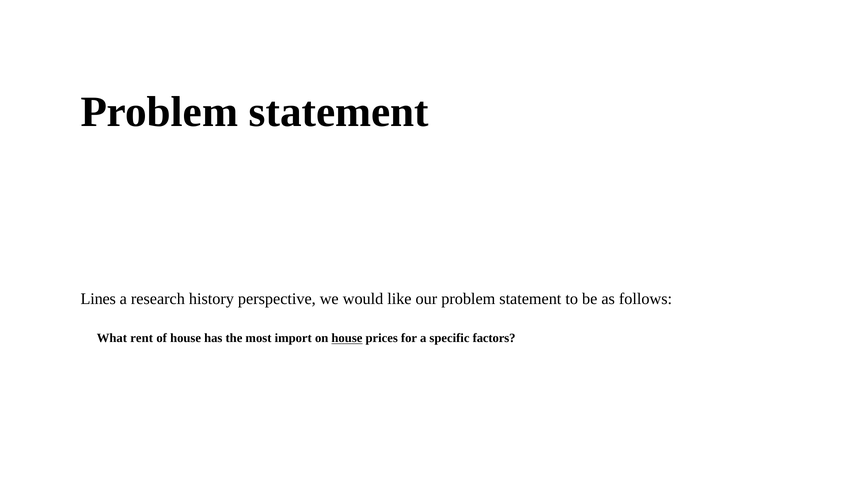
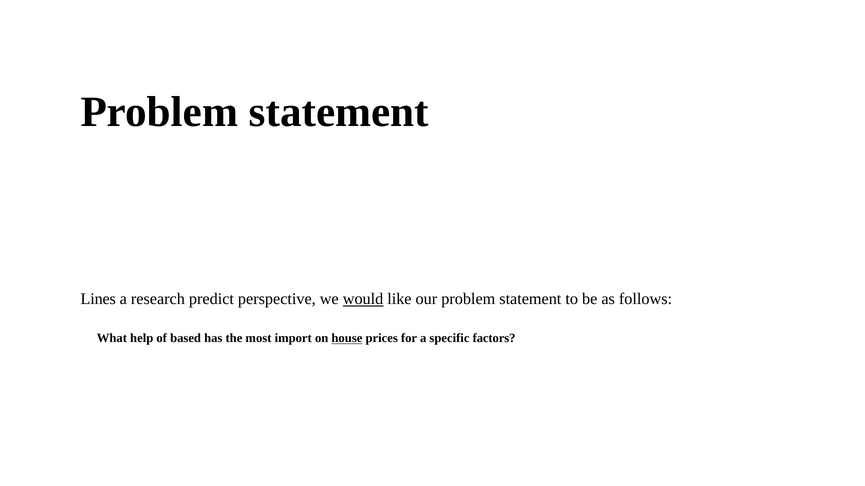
history: history -> predict (211, 299)
would underline: none -> present (363, 299)
rent: rent -> help (142, 339)
of house: house -> based (186, 339)
